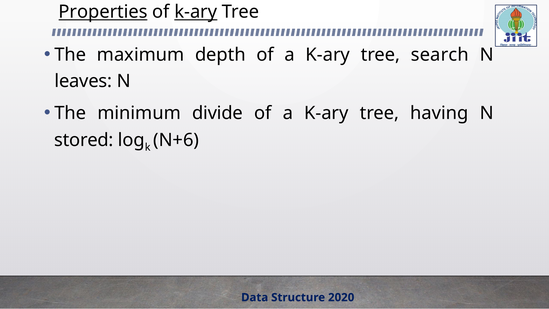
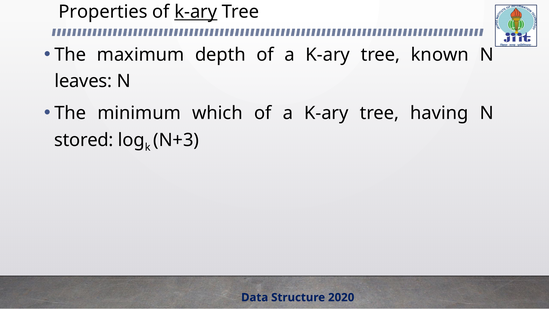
Properties underline: present -> none (103, 12)
search: search -> known (440, 55)
divide: divide -> which (217, 113)
N+6: N+6 -> N+3 (176, 140)
